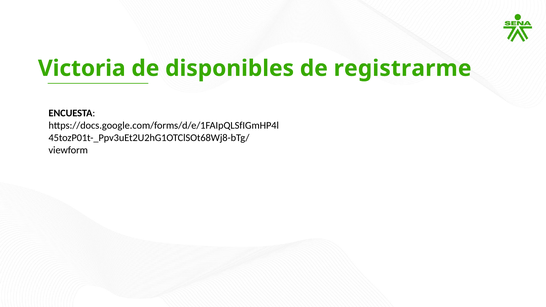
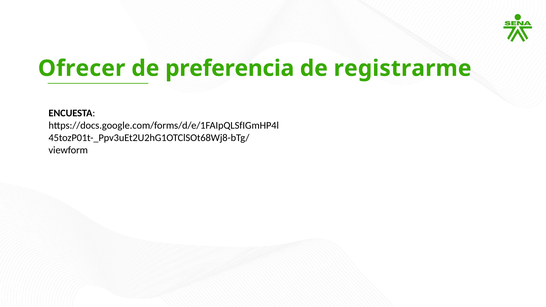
Victoria: Victoria -> Ofrecer (82, 68)
disponibles: disponibles -> preferencia (230, 68)
